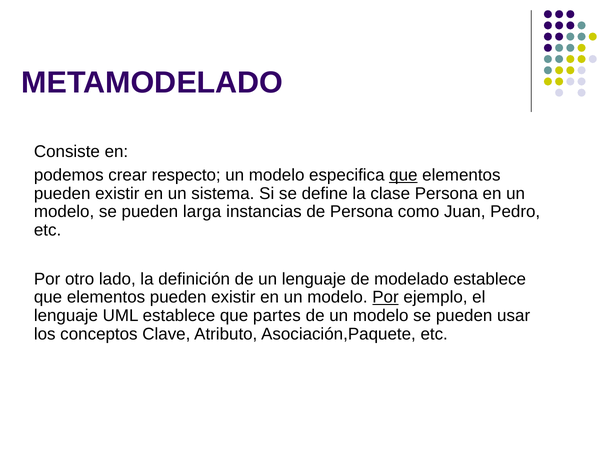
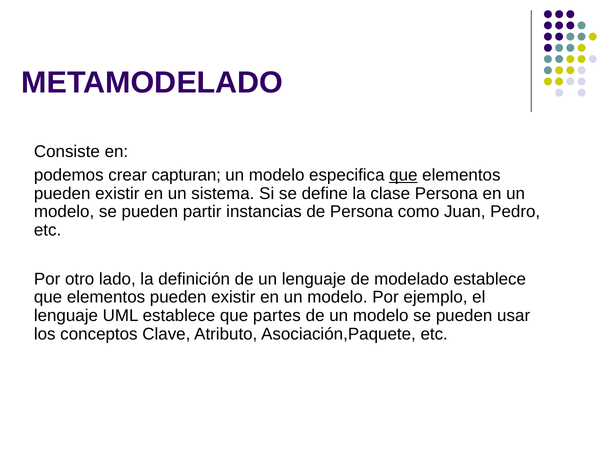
respecto: respecto -> capturan (186, 175)
larga: larga -> partir (202, 212)
Por underline: present -> none (385, 297)
